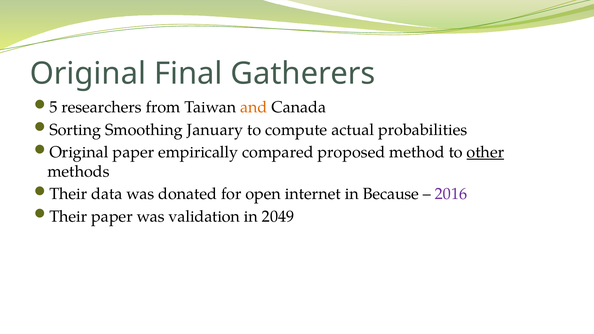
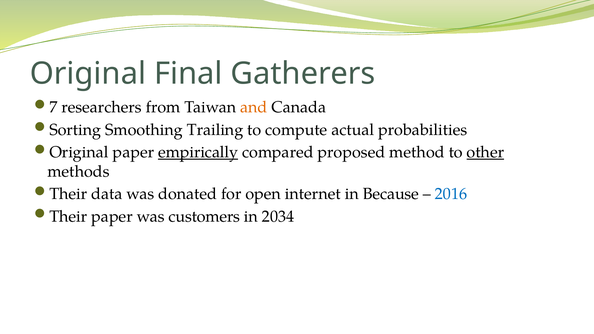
5: 5 -> 7 (53, 107)
January: January -> Trailing (215, 130)
empirically underline: none -> present (198, 152)
2016 colour: purple -> blue (451, 194)
validation: validation -> customers (204, 217)
2049: 2049 -> 2034 (278, 217)
